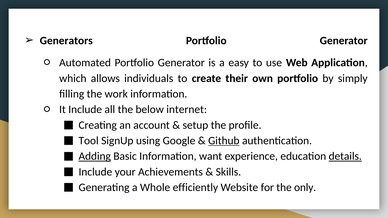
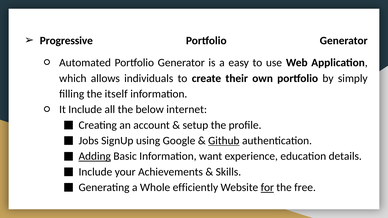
Generators: Generators -> Progressive (66, 41)
work: work -> itself (116, 94)
Tool: Tool -> Jobs (89, 141)
details underline: present -> none (345, 156)
for underline: none -> present (267, 188)
only: only -> free (305, 188)
